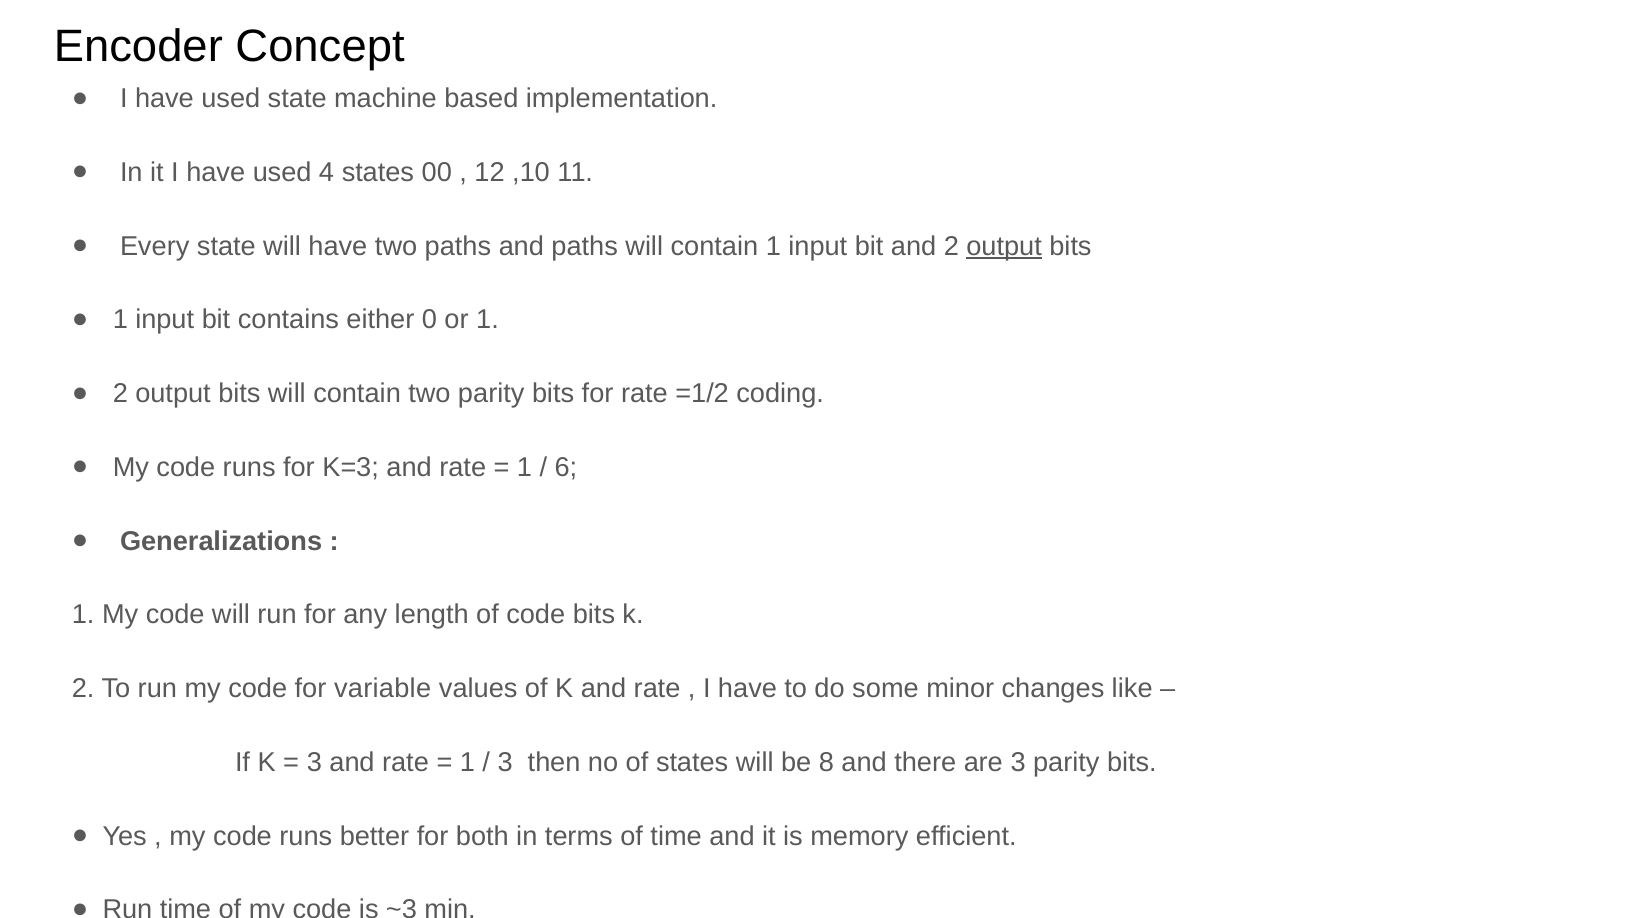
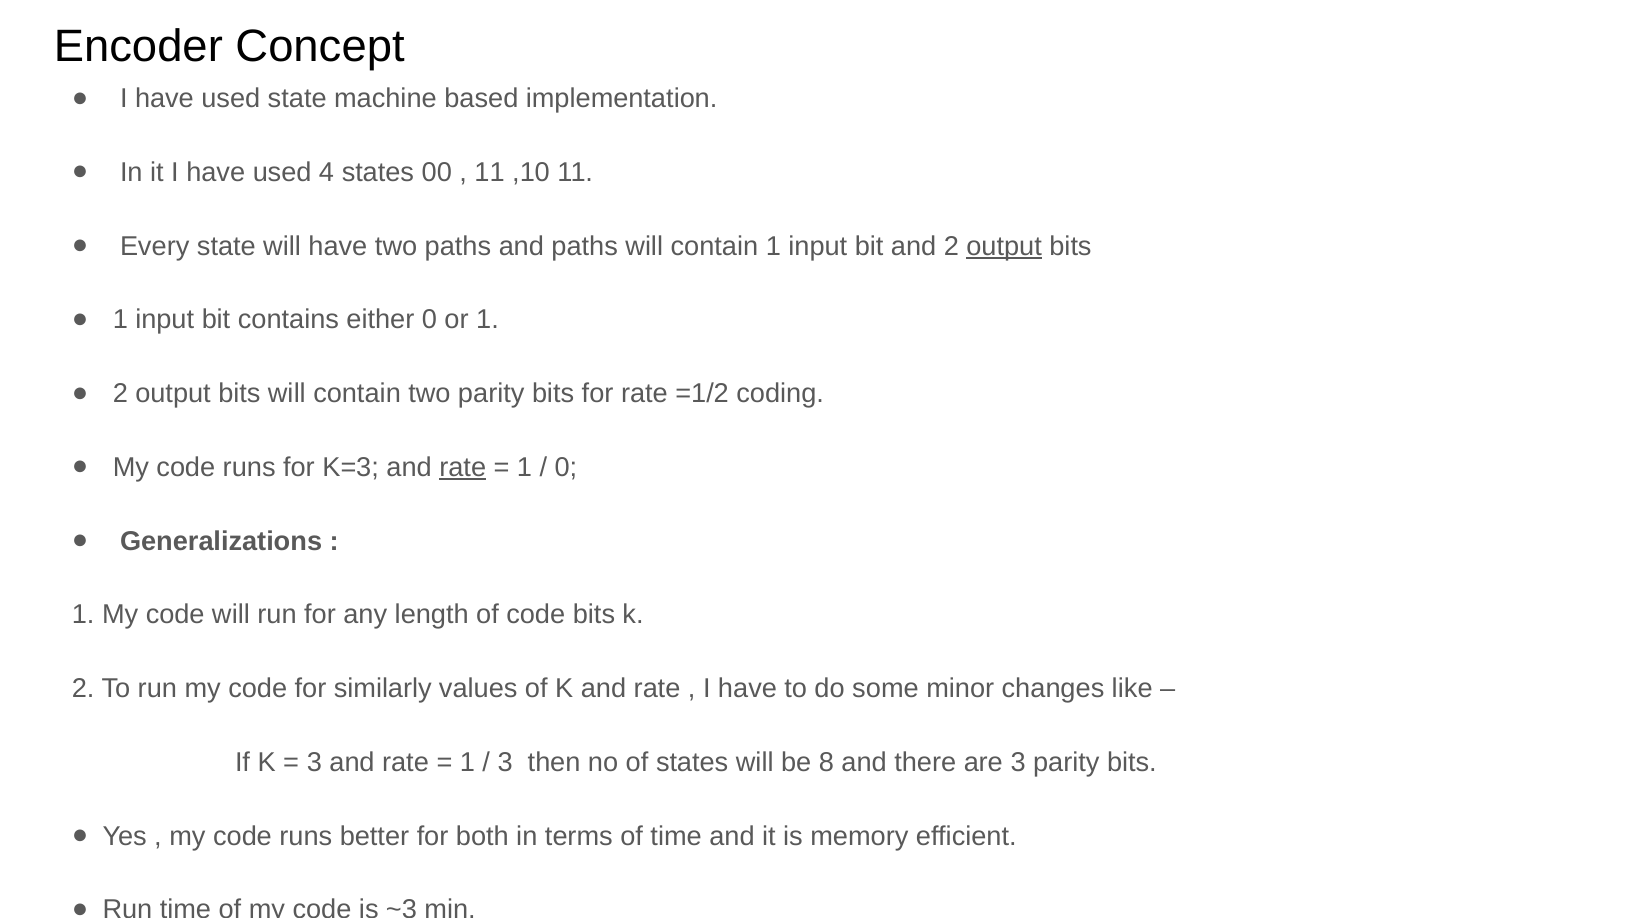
12: 12 -> 11 (490, 172)
rate underline: none -> present (463, 467)
6: 6 -> 0 (566, 467)
variable: variable -> similarly (383, 689)
